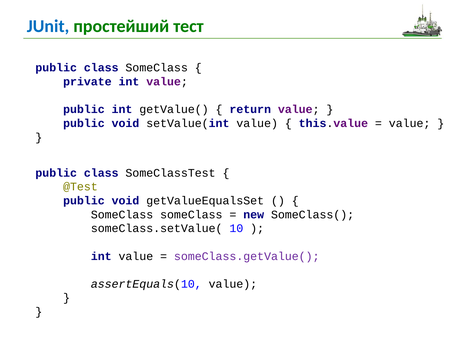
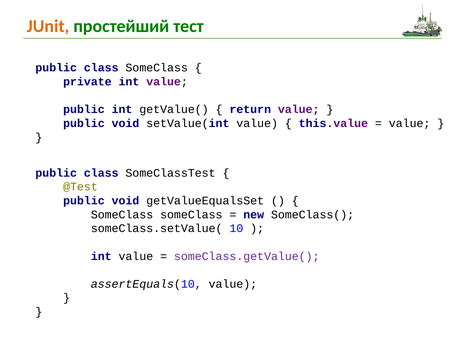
JUnit colour: blue -> orange (48, 26)
